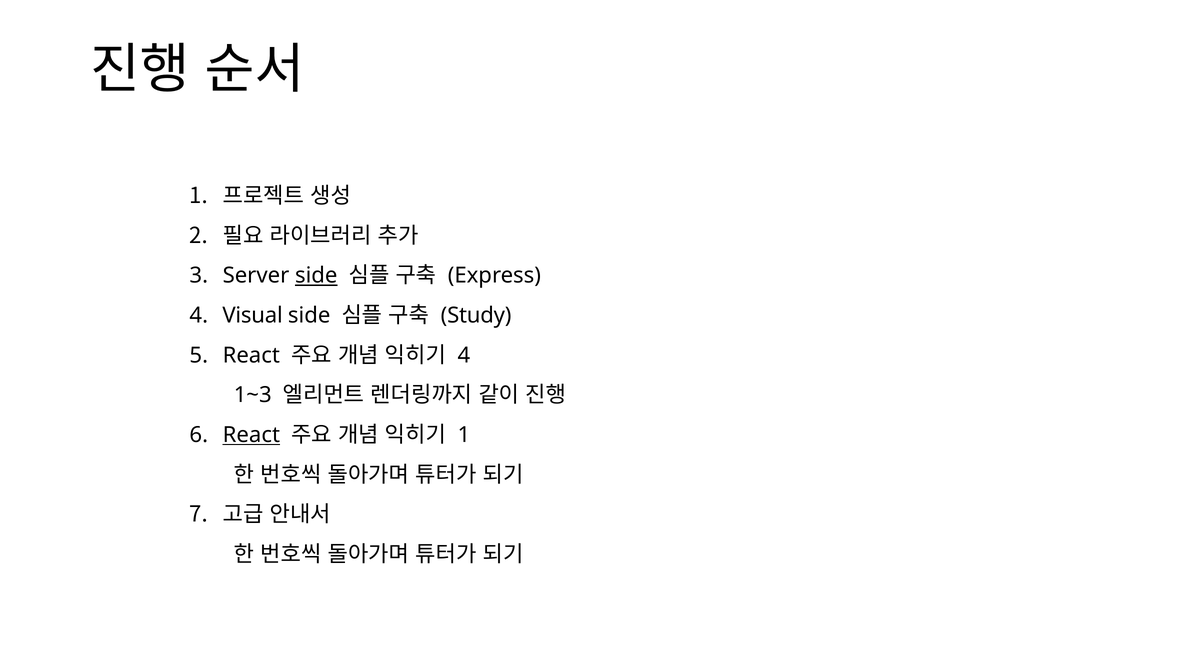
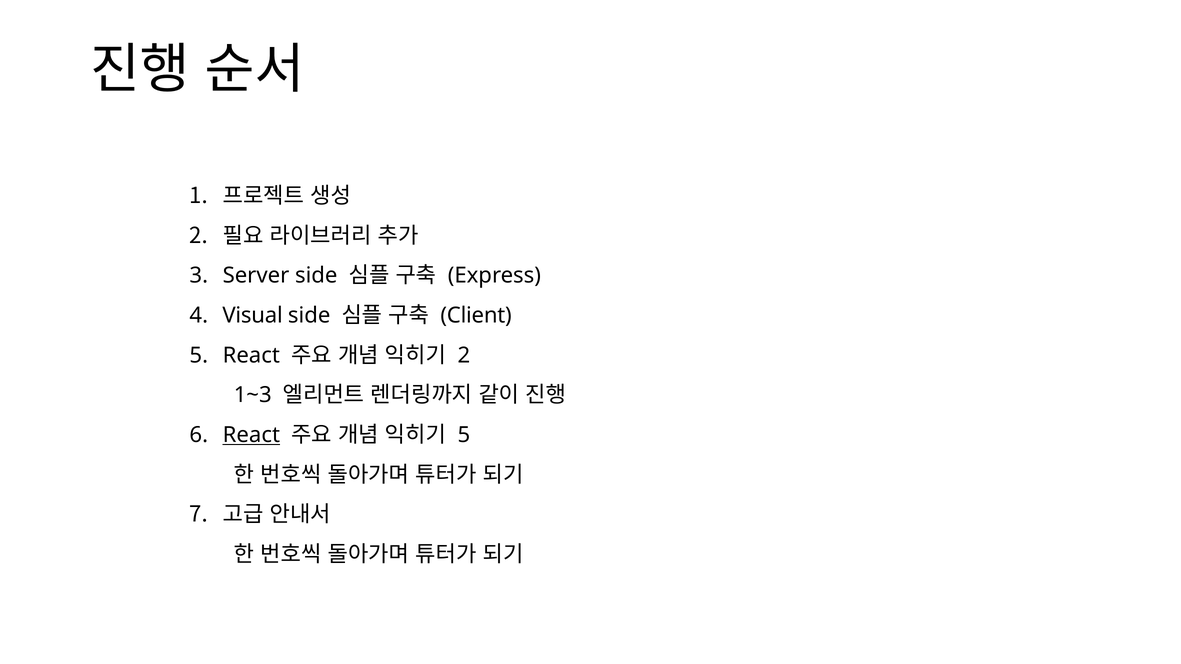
side underline: present -> none (316, 276)
Study: Study -> Client (476, 316)
4: 4 -> 2 (464, 355)
1: 1 -> 5 (464, 435)
